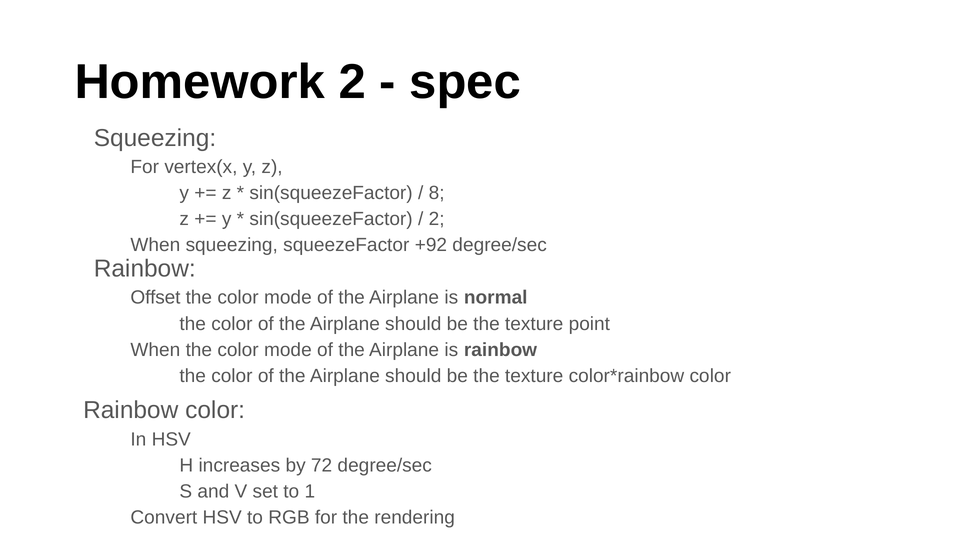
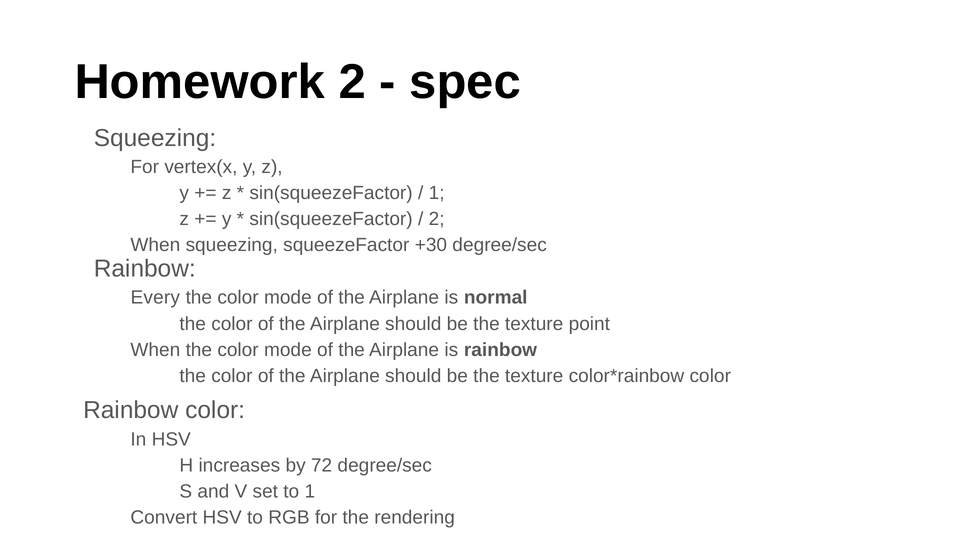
8: 8 -> 1 (437, 193)
+92: +92 -> +30 (431, 245)
Offset: Offset -> Every (155, 298)
